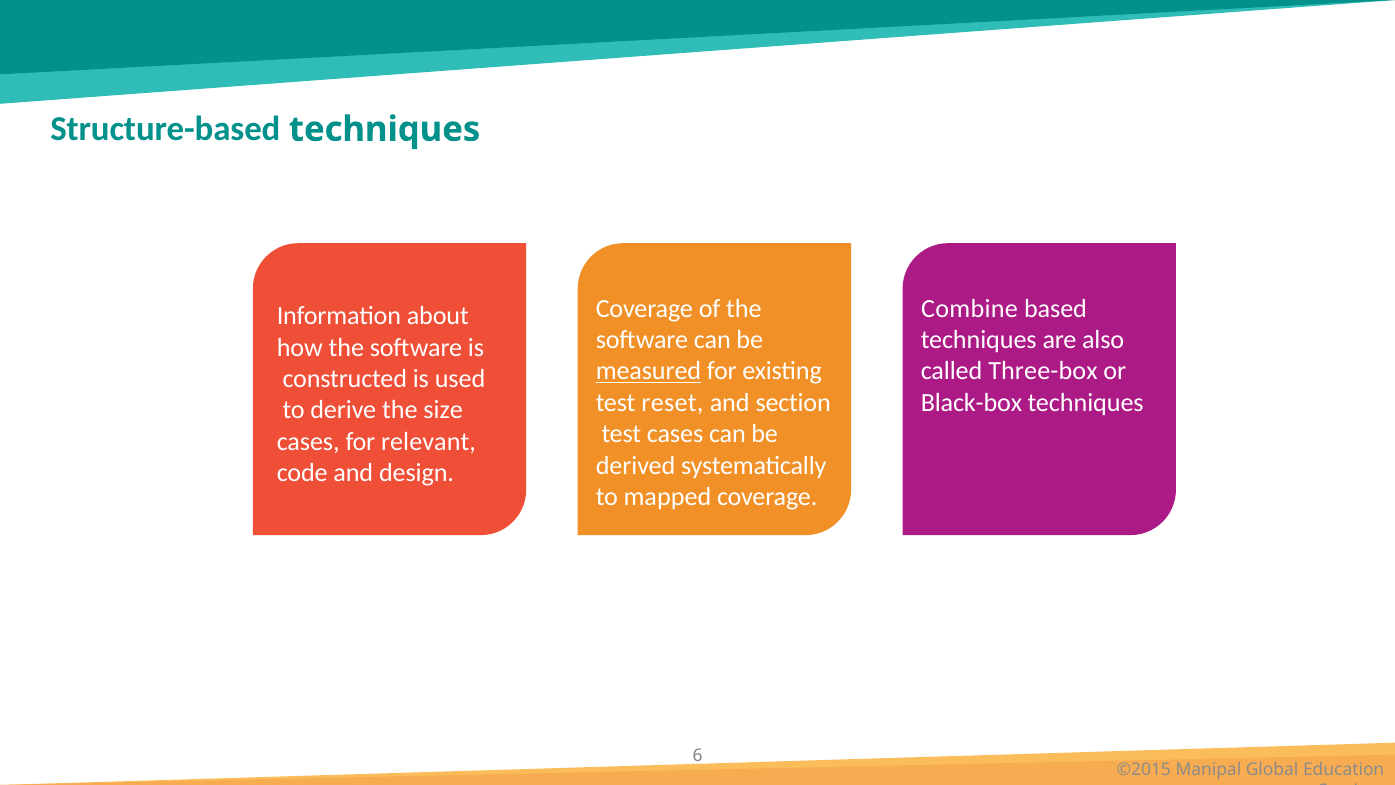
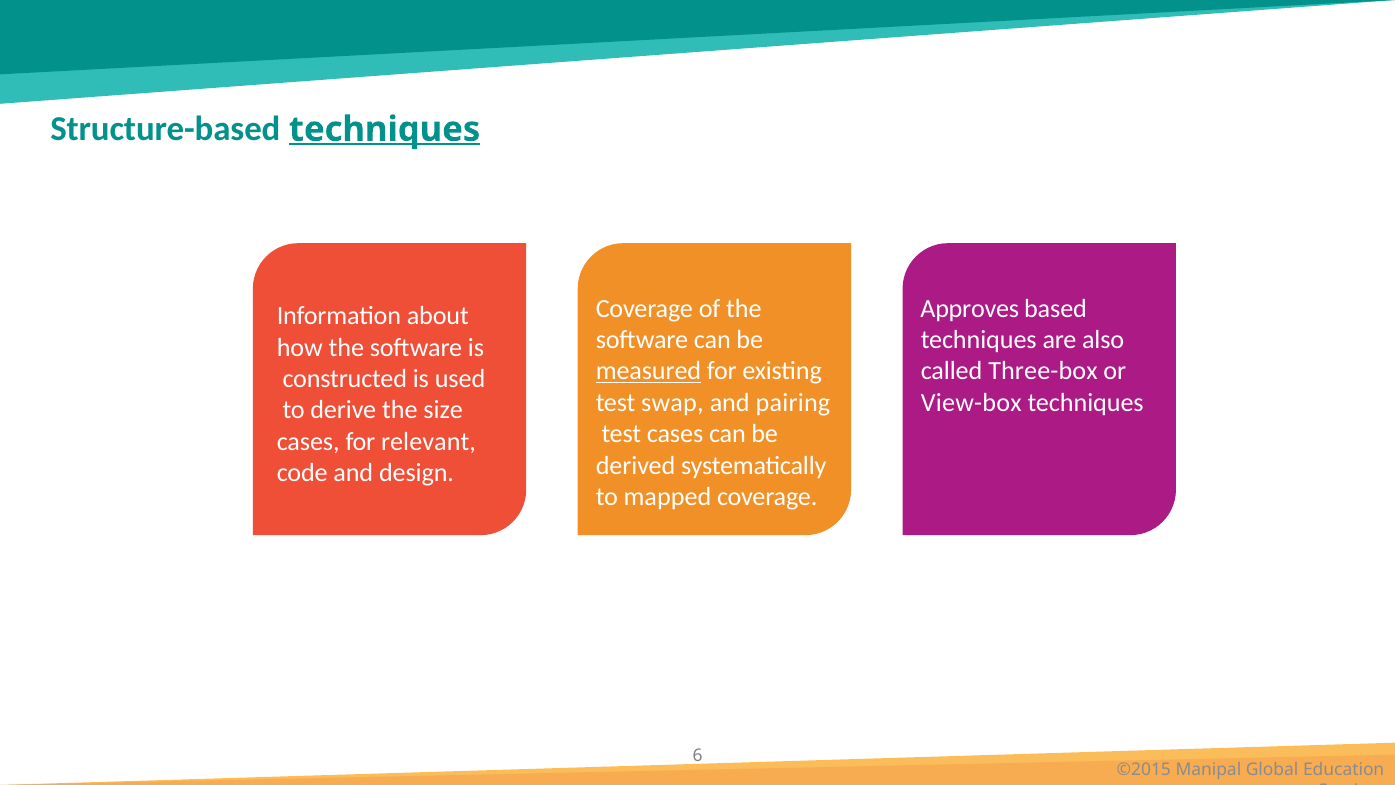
techniques underline: none -> present (385, 129)
Combine: Combine -> Approves (970, 308)
reset: reset -> swap (672, 402)
section: section -> pairing (793, 402)
Black-box: Black-box -> View-box (971, 402)
